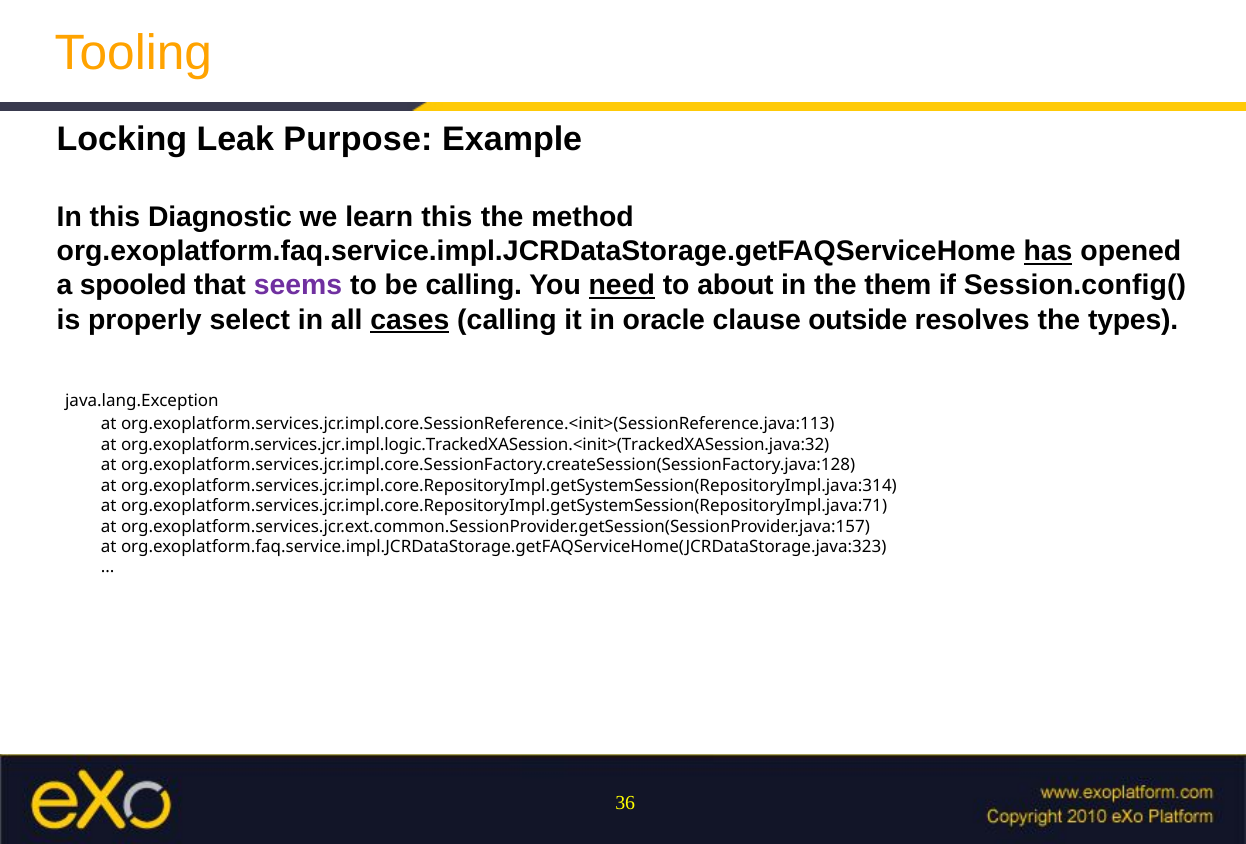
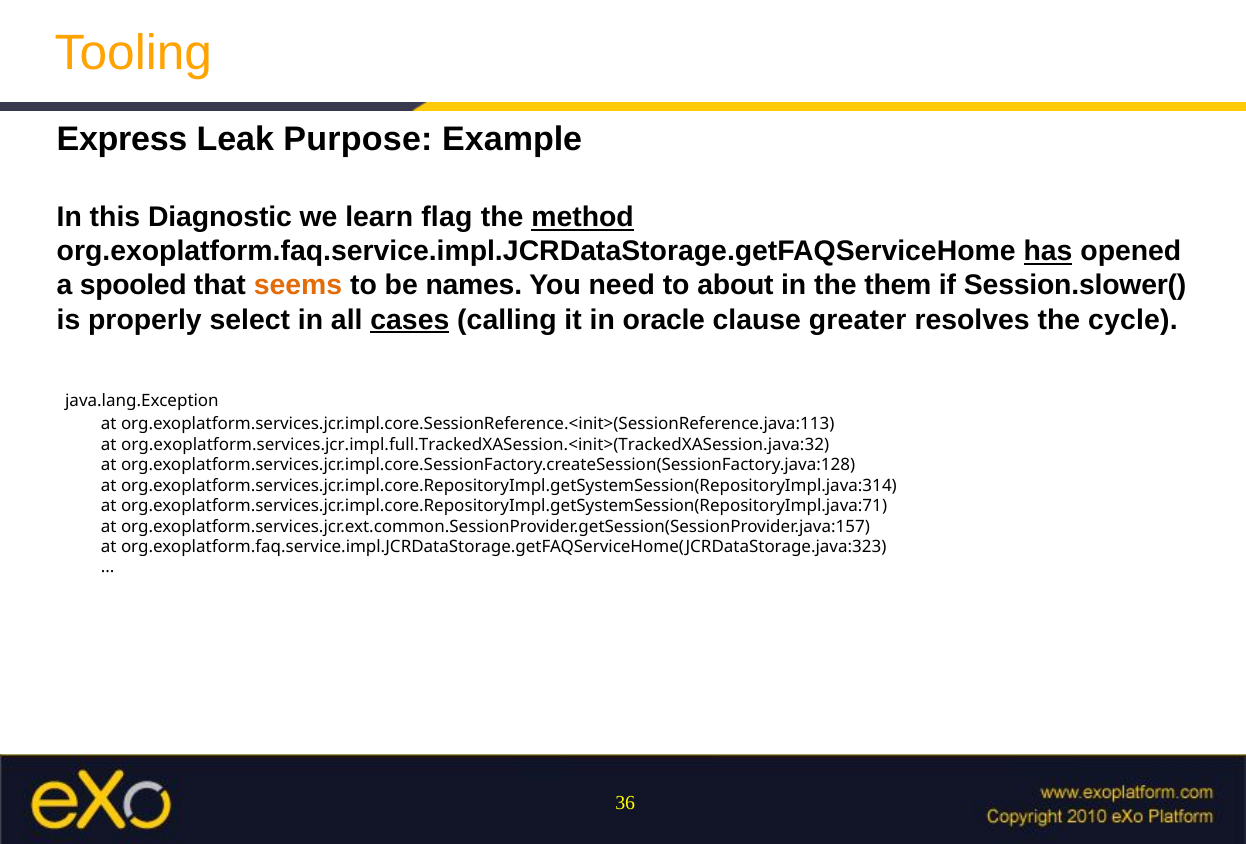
Locking: Locking -> Express (122, 140)
learn this: this -> flag (447, 218)
method underline: none -> present (583, 218)
seems colour: purple -> orange (298, 286)
be calling: calling -> names (474, 286)
need underline: present -> none (622, 286)
Session.config(: Session.config( -> Session.slower( (1075, 286)
outside: outside -> greater (858, 320)
types: types -> cycle (1133, 320)
org.exoplatform.services.jcr.impl.logic.TrackedXASession.<init>(TrackedXASession.java:32: org.exoplatform.services.jcr.impl.logic.TrackedXASession.<init>(TrackedXASession.java:32 -> org.exoplatform.services.jcr.impl.full.TrackedXASession.<init>(TrackedXASession.java:32 (475, 445)
